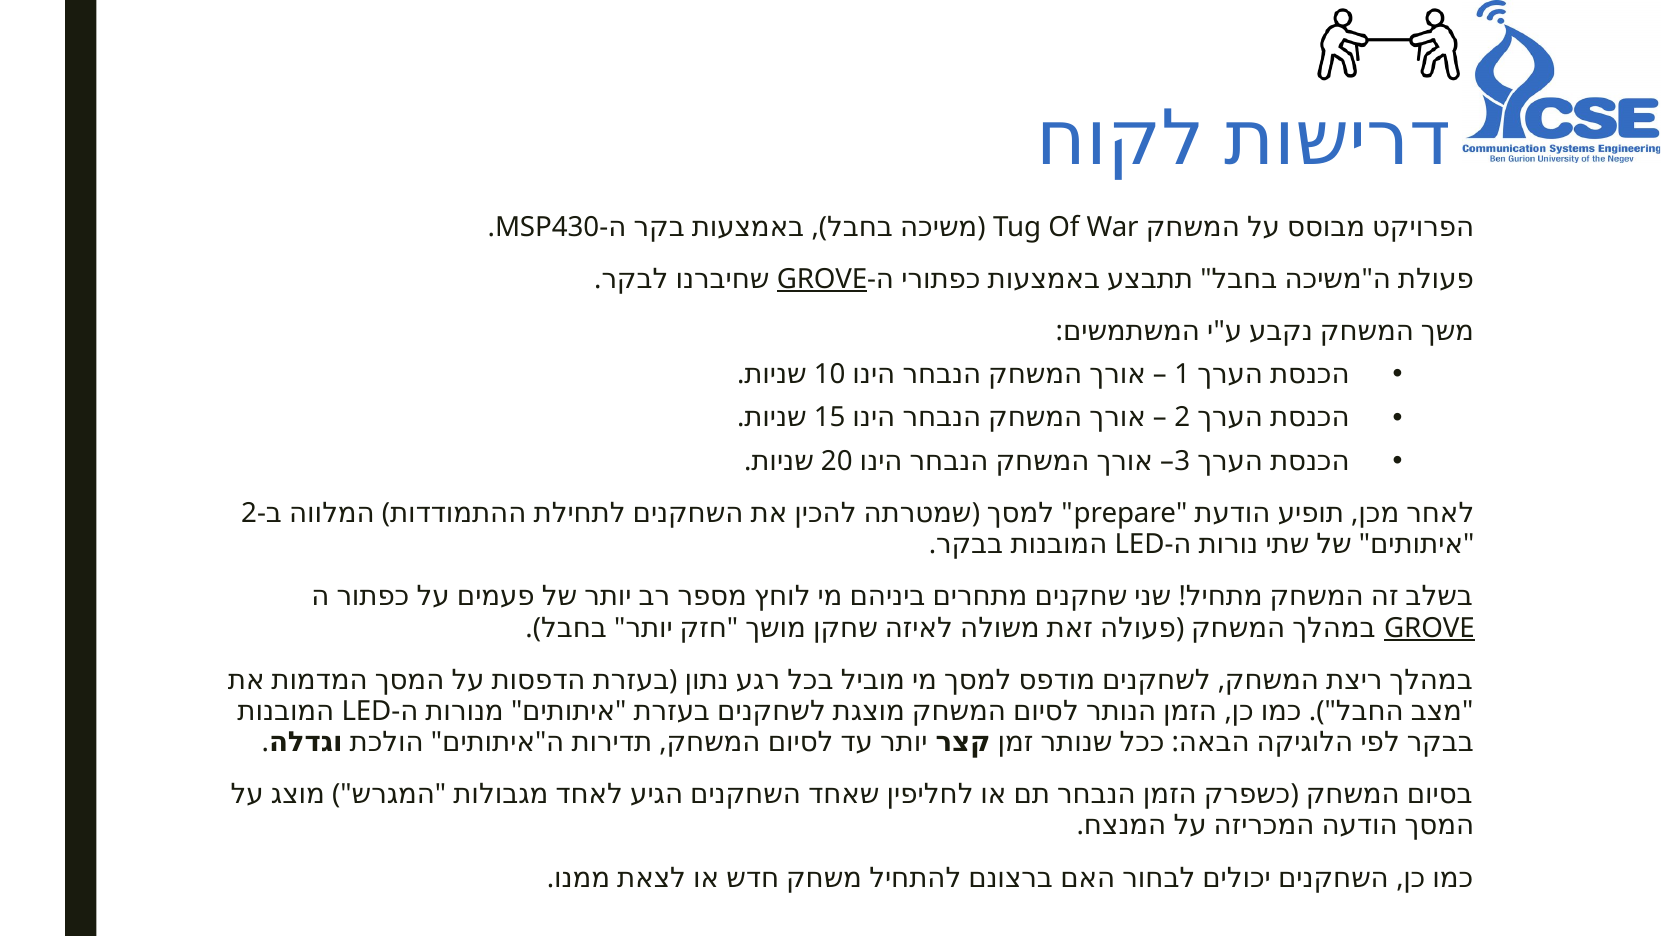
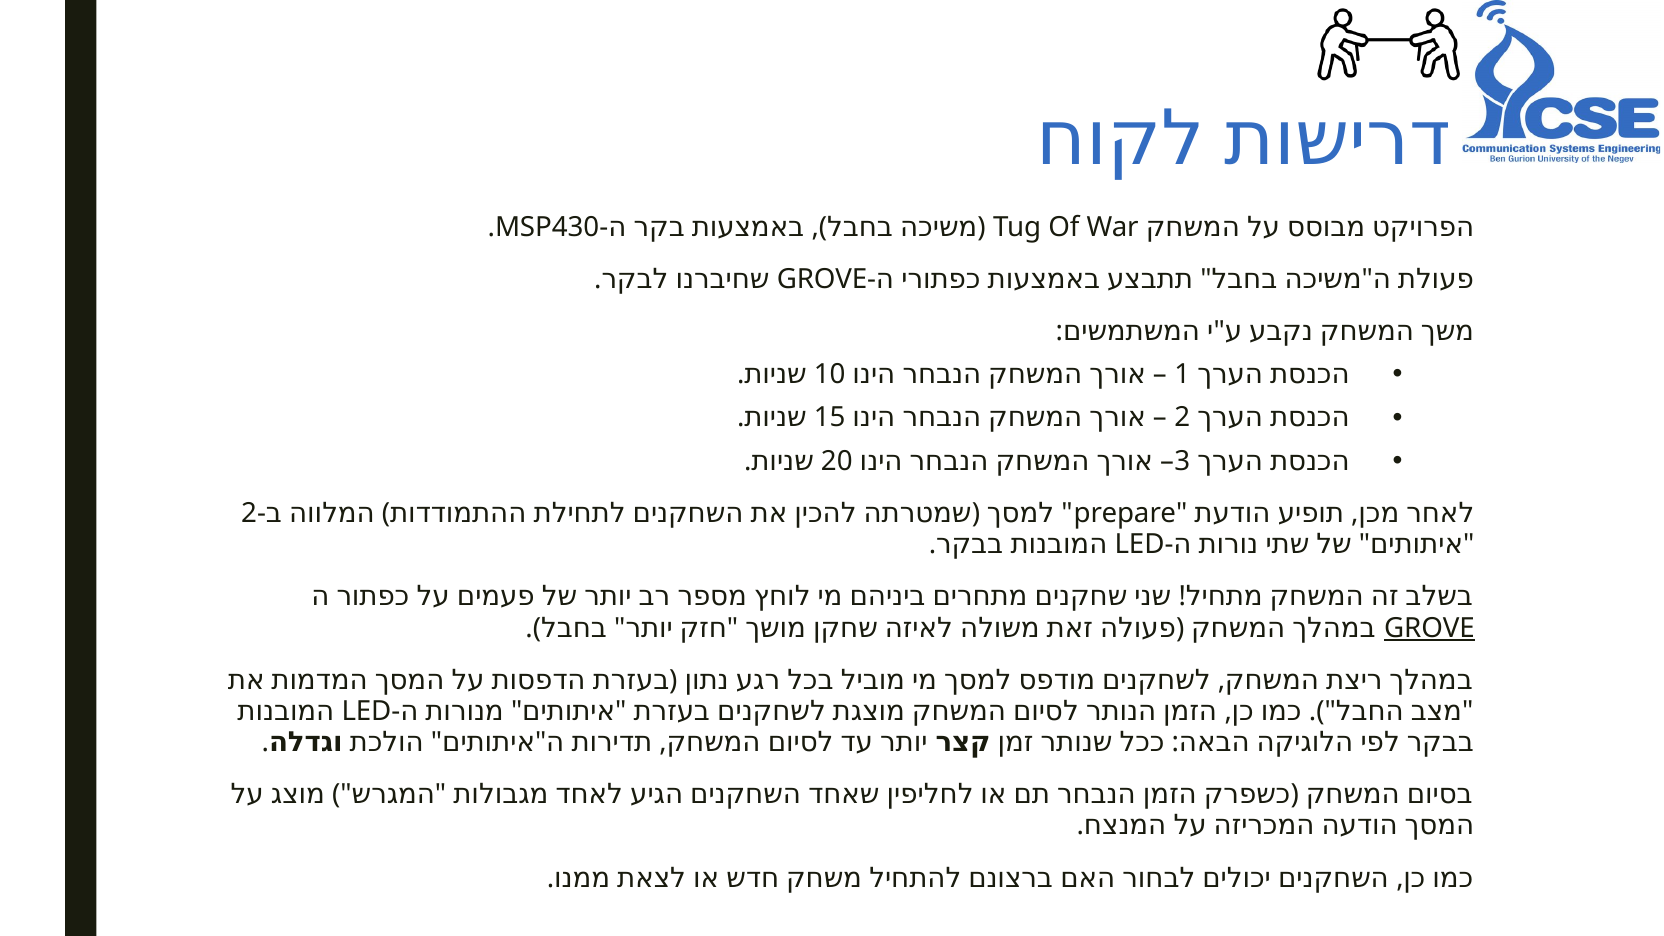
GROVE underline: present -> none (822, 279)
